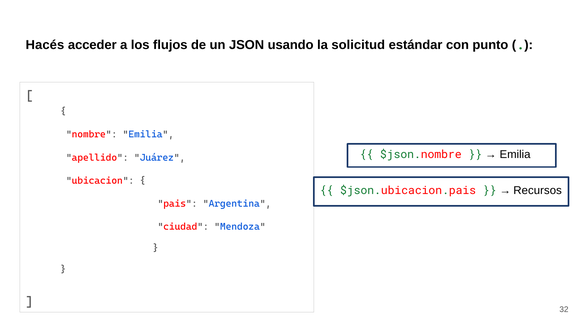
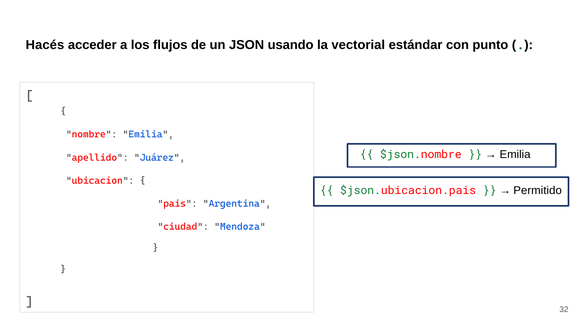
solicitud: solicitud -> vectorial (358, 45)
Recursos: Recursos -> Permitido (538, 191)
